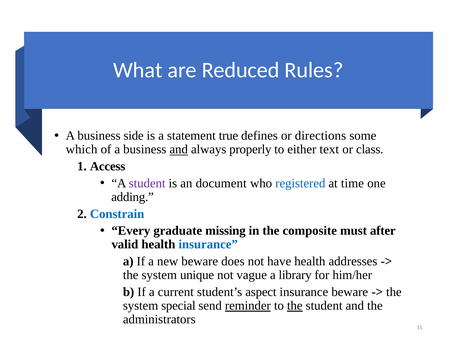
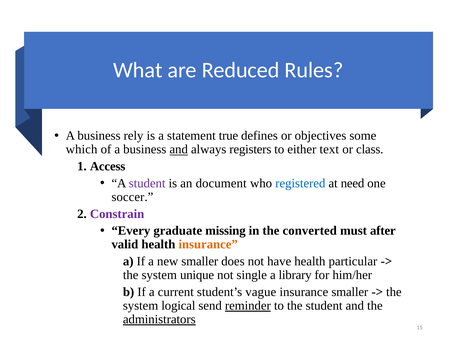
side: side -> rely (134, 136)
directions: directions -> objectives (321, 136)
properly: properly -> registers (250, 149)
time: time -> need (353, 183)
adding: adding -> soccer (132, 197)
Constrain colour: blue -> purple (117, 214)
composite: composite -> converted (310, 231)
insurance colour: blue -> orange (208, 244)
new beware: beware -> smaller (200, 261)
addresses: addresses -> particular (353, 261)
vague: vague -> single (252, 275)
aspect: aspect -> vague (261, 292)
insurance beware: beware -> smaller (350, 292)
special: special -> logical (178, 305)
the underline: present -> none (295, 305)
administrators underline: none -> present (159, 319)
